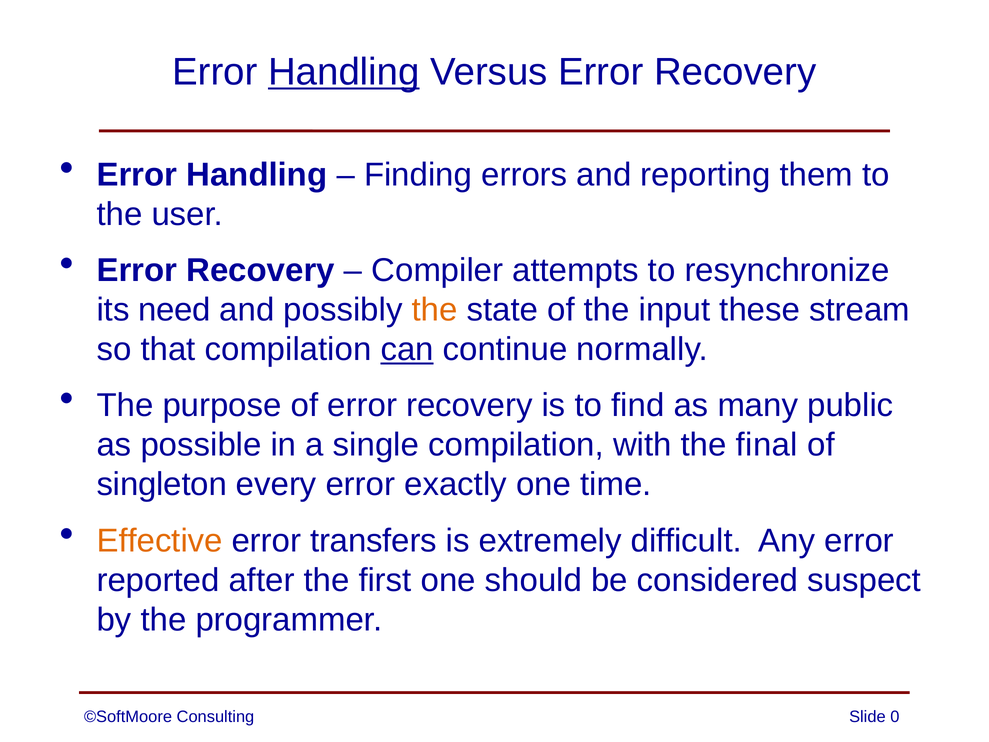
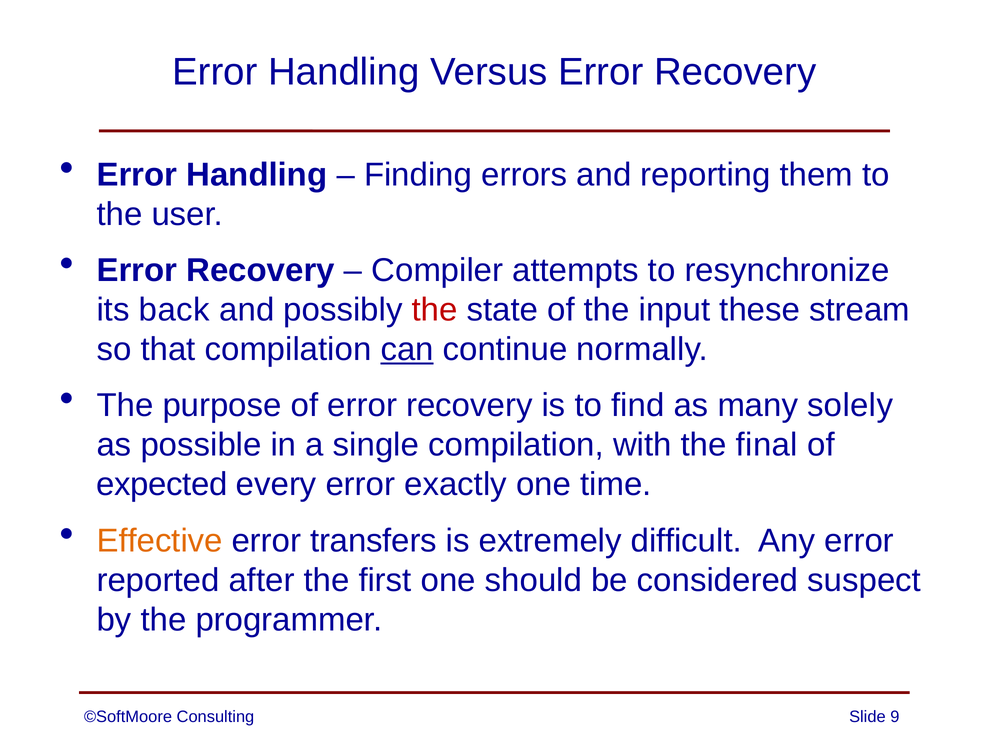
Handling underline: present -> none (344, 72)
need: need -> back (174, 310)
the colour: orange -> red (435, 310)
public: public -> solely (850, 405)
singleton: singleton -> expected (162, 484)
0: 0 -> 9 (895, 717)
